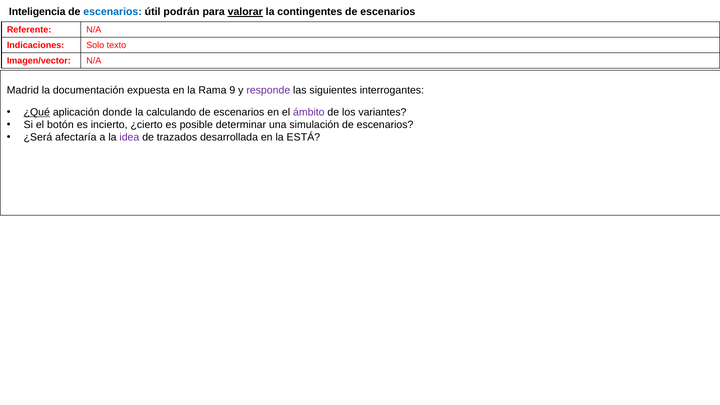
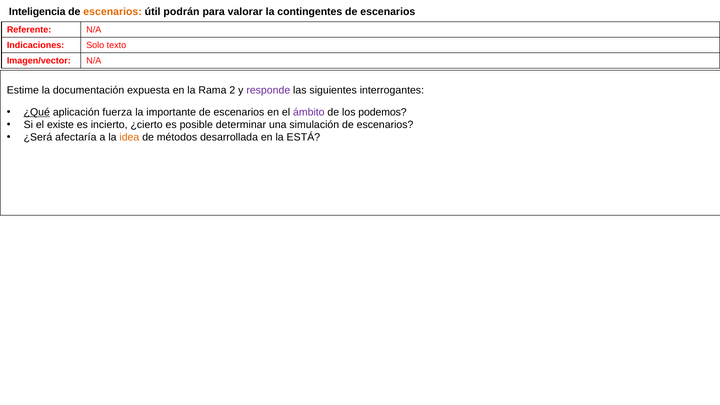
escenarios colour: blue -> orange (113, 12)
valorar underline: present -> none (245, 12)
Madrid: Madrid -> Estime (23, 90)
9: 9 -> 2 (232, 90)
donde: donde -> fuerza (117, 112)
calculando: calculando -> importante (171, 112)
variantes: variantes -> podemos (382, 112)
botón: botón -> existe (60, 125)
idea colour: purple -> orange (129, 137)
trazados: trazados -> métodos (177, 137)
